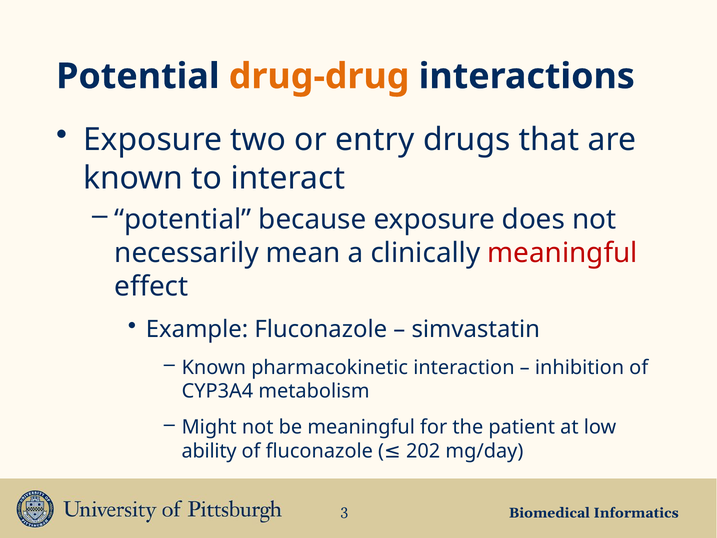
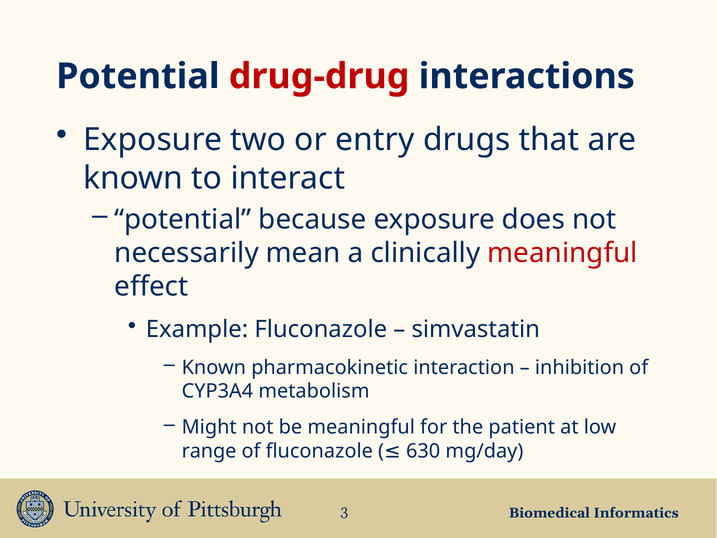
drug-drug colour: orange -> red (319, 76)
ability: ability -> range (209, 451)
202: 202 -> 630 (423, 451)
